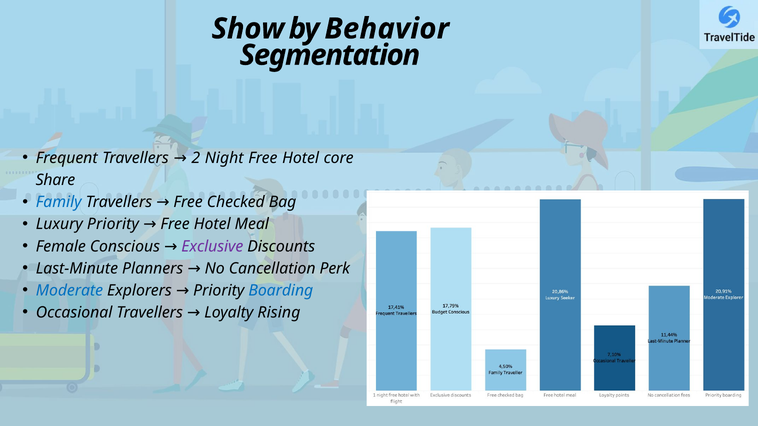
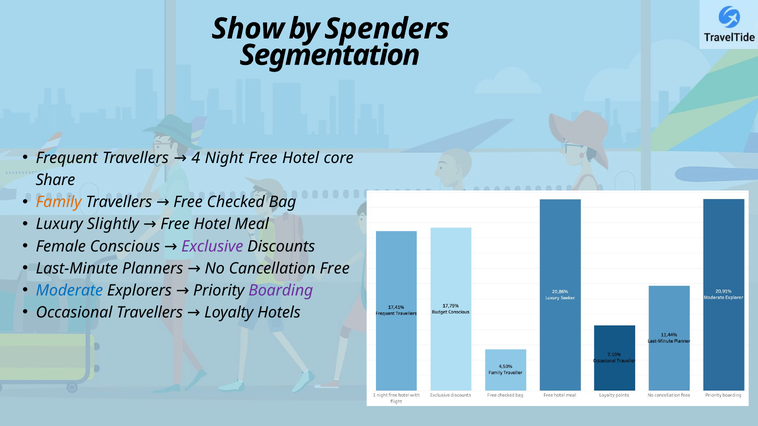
Behavior: Behavior -> Spenders (387, 29)
2: 2 -> 4 (196, 158)
Family colour: blue -> orange (59, 202)
Luxury Priority: Priority -> Slightly (113, 224)
Cancellation Perk: Perk -> Free (335, 269)
Boarding colour: blue -> purple (281, 291)
Rising: Rising -> Hotels (279, 313)
